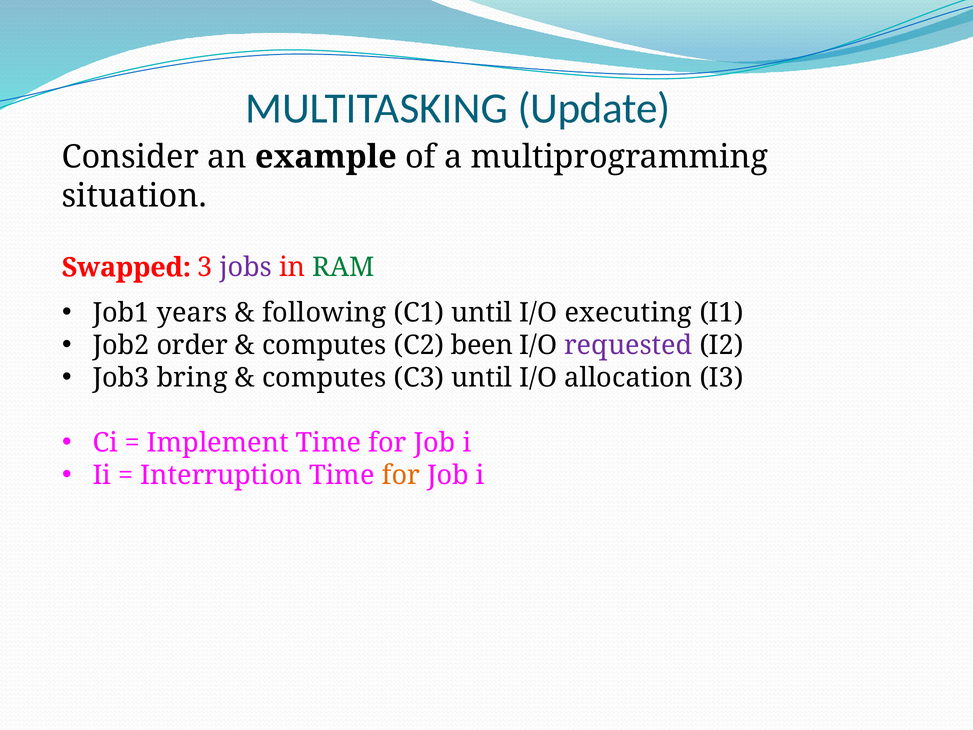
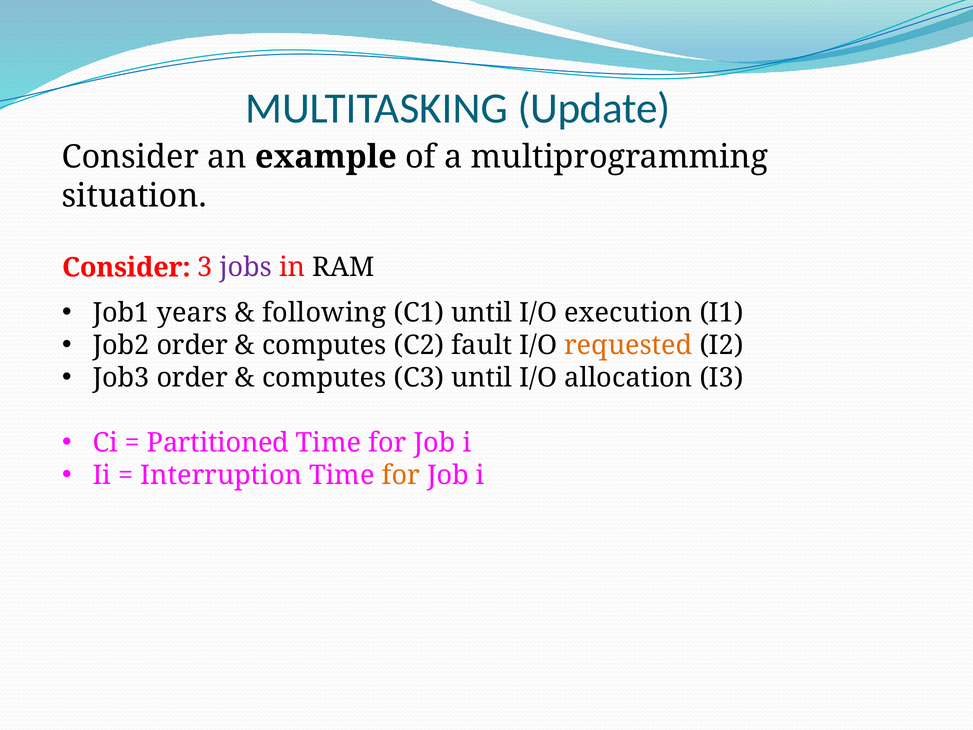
Swapped: Swapped -> Consider (126, 267)
RAM colour: green -> black (343, 267)
executing: executing -> execution (628, 313)
been: been -> fault (482, 345)
requested colour: purple -> orange (628, 345)
Job3 bring: bring -> order (192, 378)
Implement: Implement -> Partitioned (218, 443)
